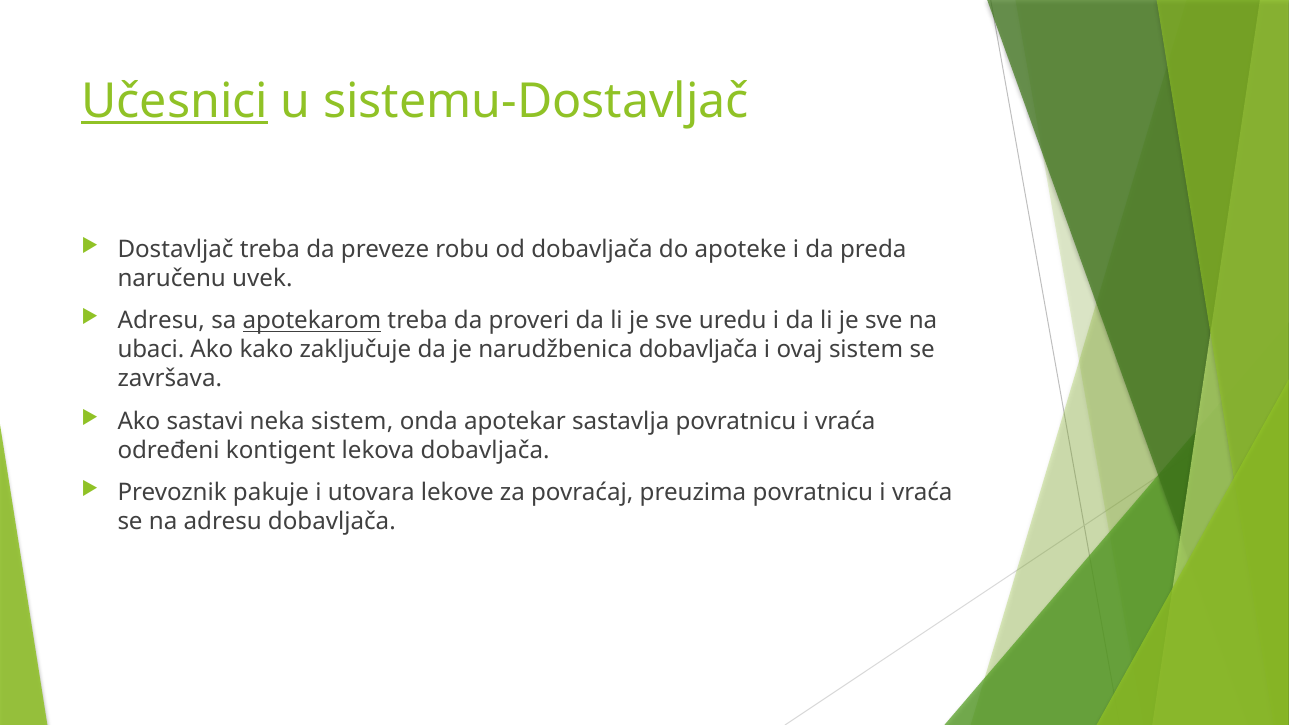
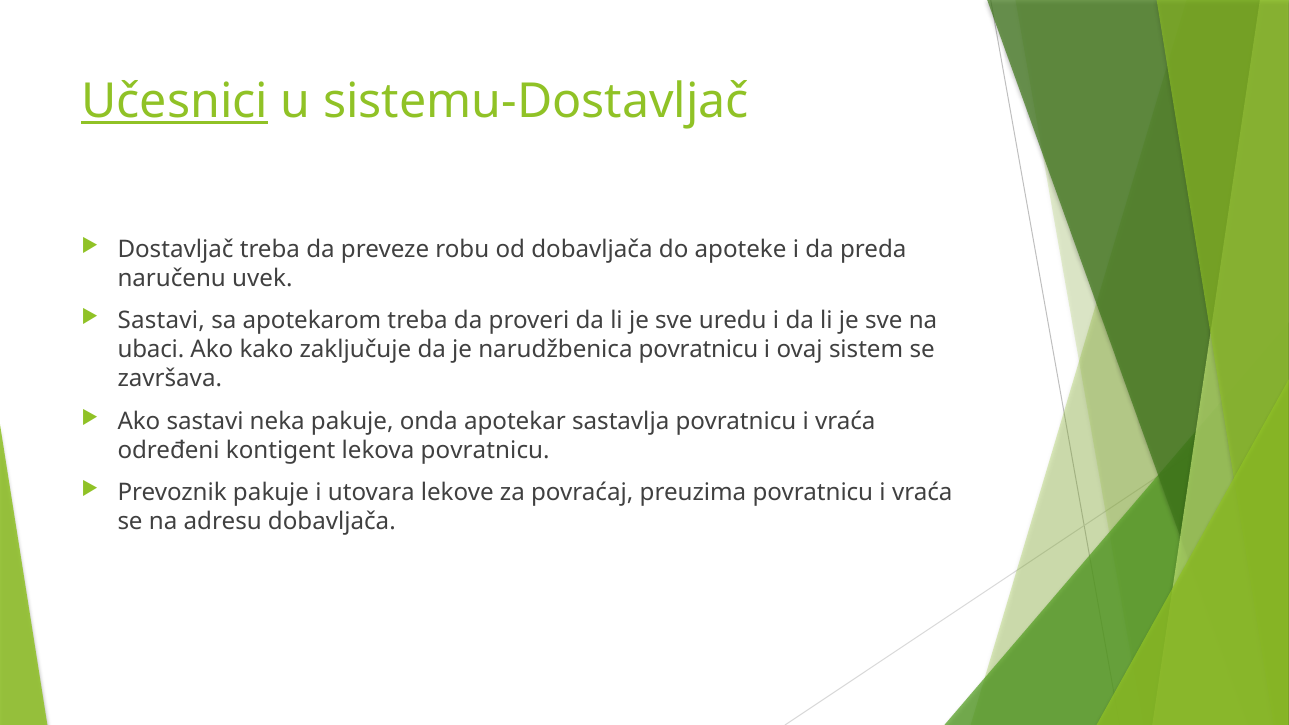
Adresu: Adresu -> Sastavi (161, 321)
apotekarom underline: present -> none (312, 321)
narudžbenica dobavljača: dobavljača -> povratnicu (698, 350)
neka sistem: sistem -> pakuje (352, 421)
lekova dobavljača: dobavljača -> povratnicu (485, 450)
